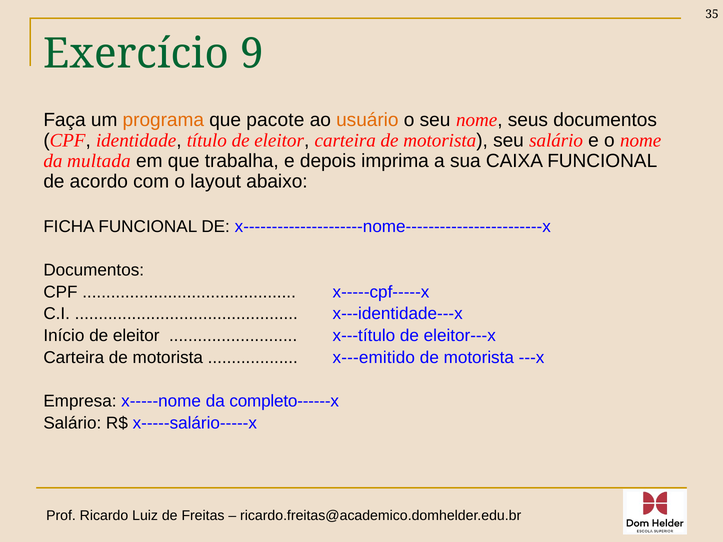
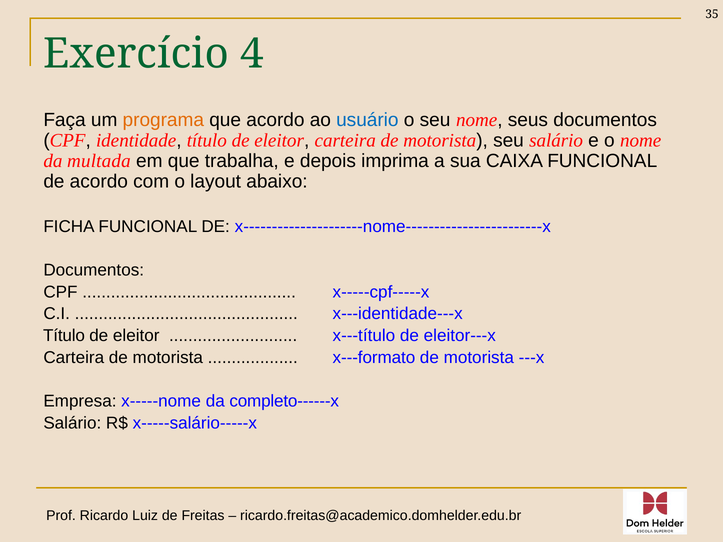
9: 9 -> 4 (252, 54)
que pacote: pacote -> acordo (275, 120)
usuário colour: orange -> blue (367, 120)
Início: Início -> Título (64, 336)
x---emitido: x---emitido -> x---formato (374, 358)
